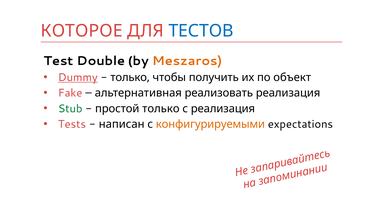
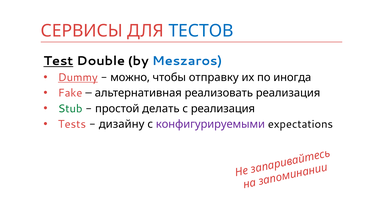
КОТОРОЕ: КОТОРОЕ -> СЕРВИСЫ (82, 31)
Test underline: none -> present (58, 61)
Meszaros colour: orange -> blue (187, 61)
только: только -> можно (130, 78)
получить: получить -> отправку (214, 78)
объект: объект -> иногда (292, 78)
простой только: только -> делать (161, 109)
написан: написан -> дизайну (122, 124)
конфигурируемыми colour: orange -> purple (210, 124)
